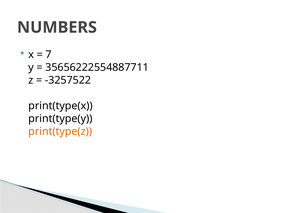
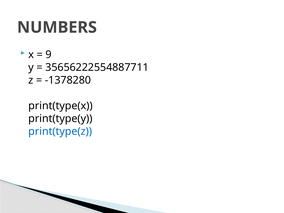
7: 7 -> 9 (49, 55)
-3257522: -3257522 -> -1378280 (68, 80)
print(type(z colour: orange -> blue (60, 131)
